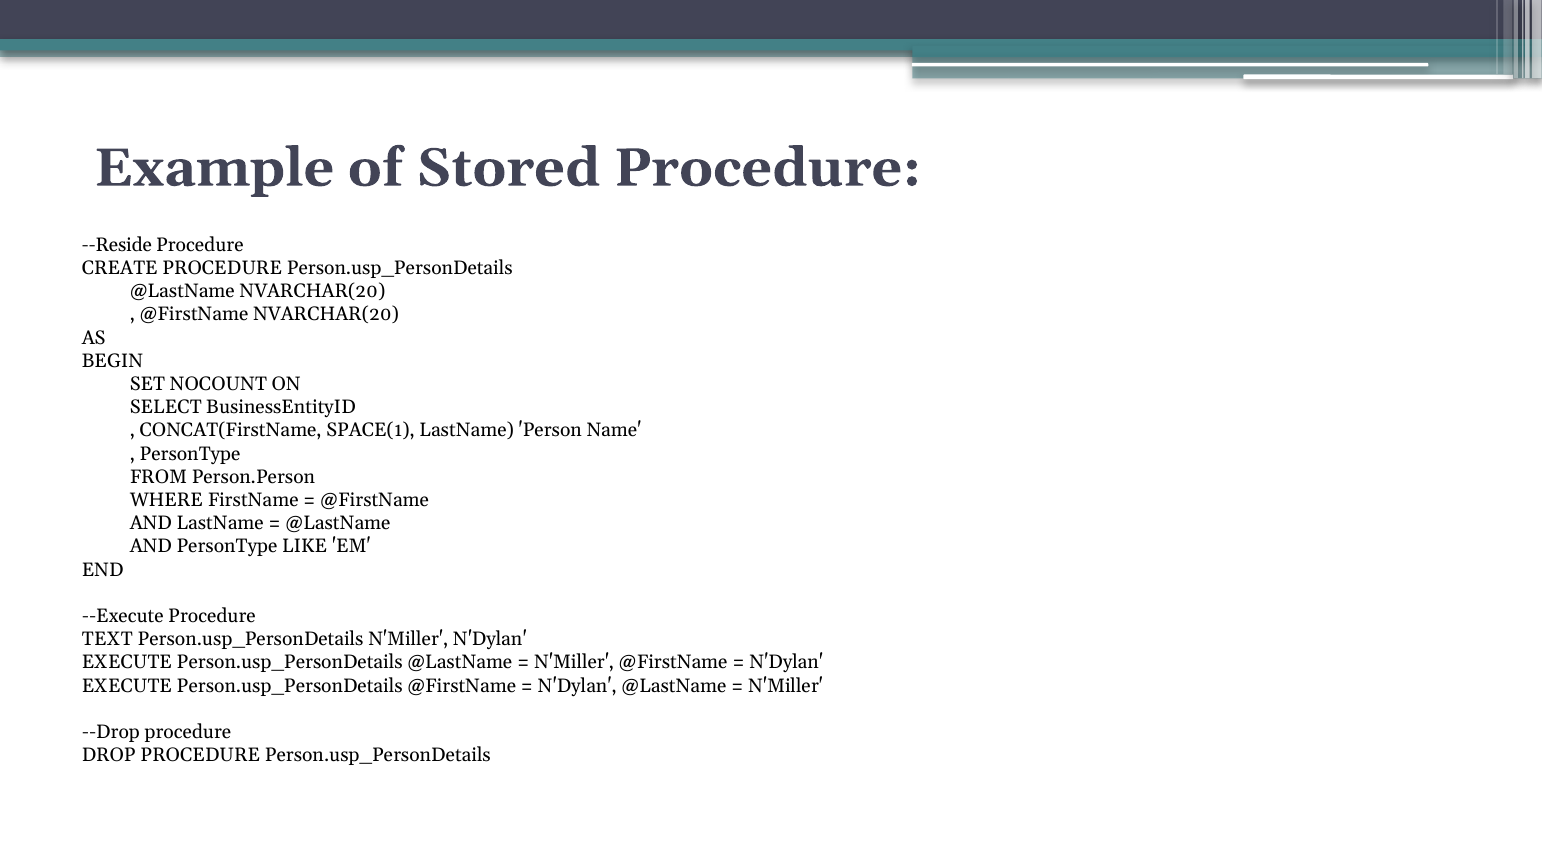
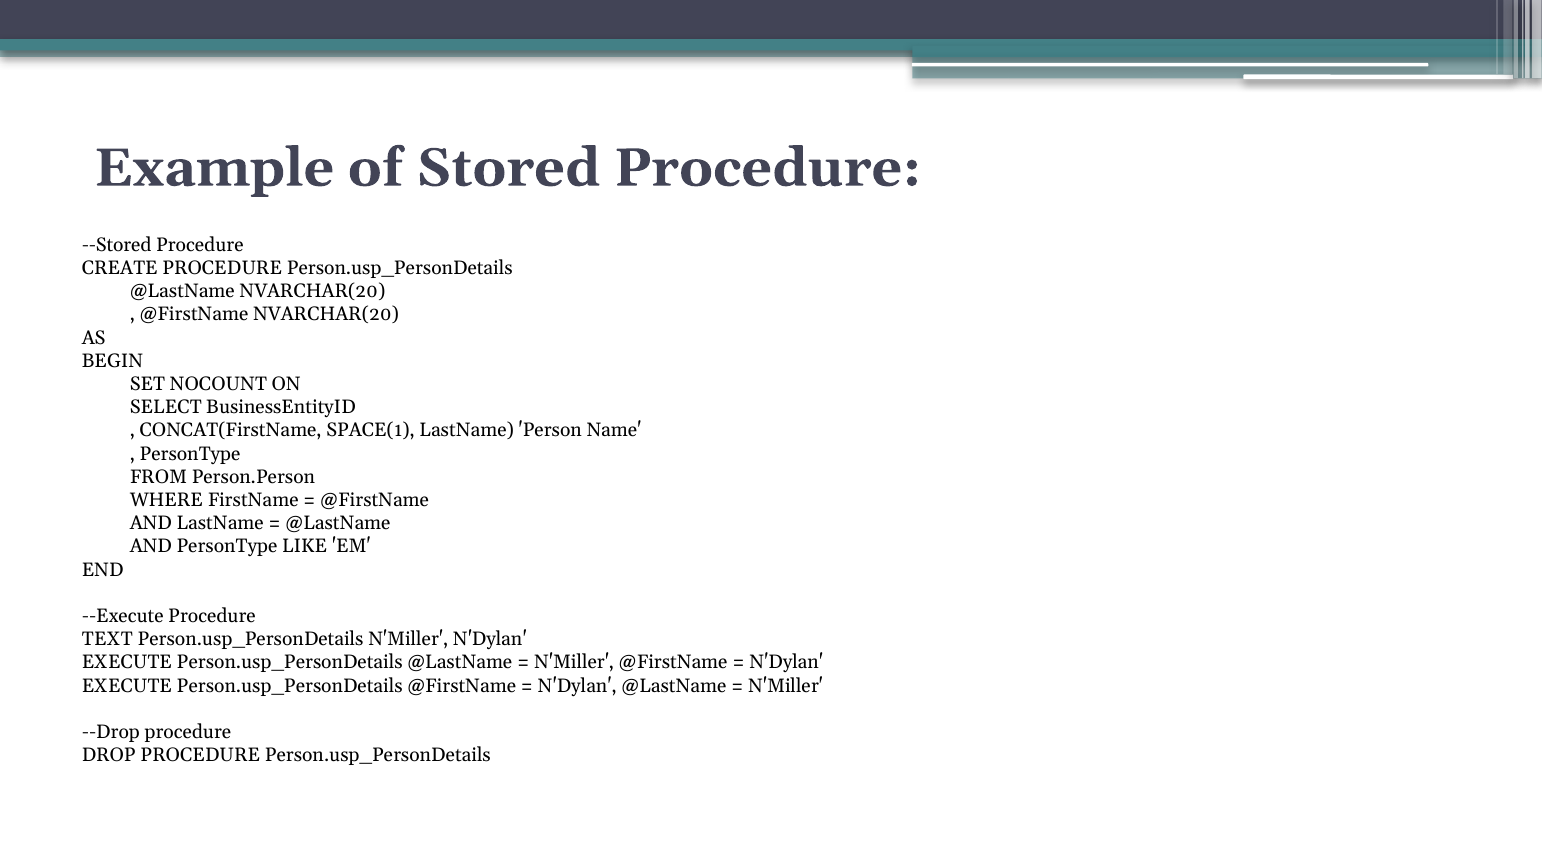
--Reside: --Reside -> --Stored (117, 245)
